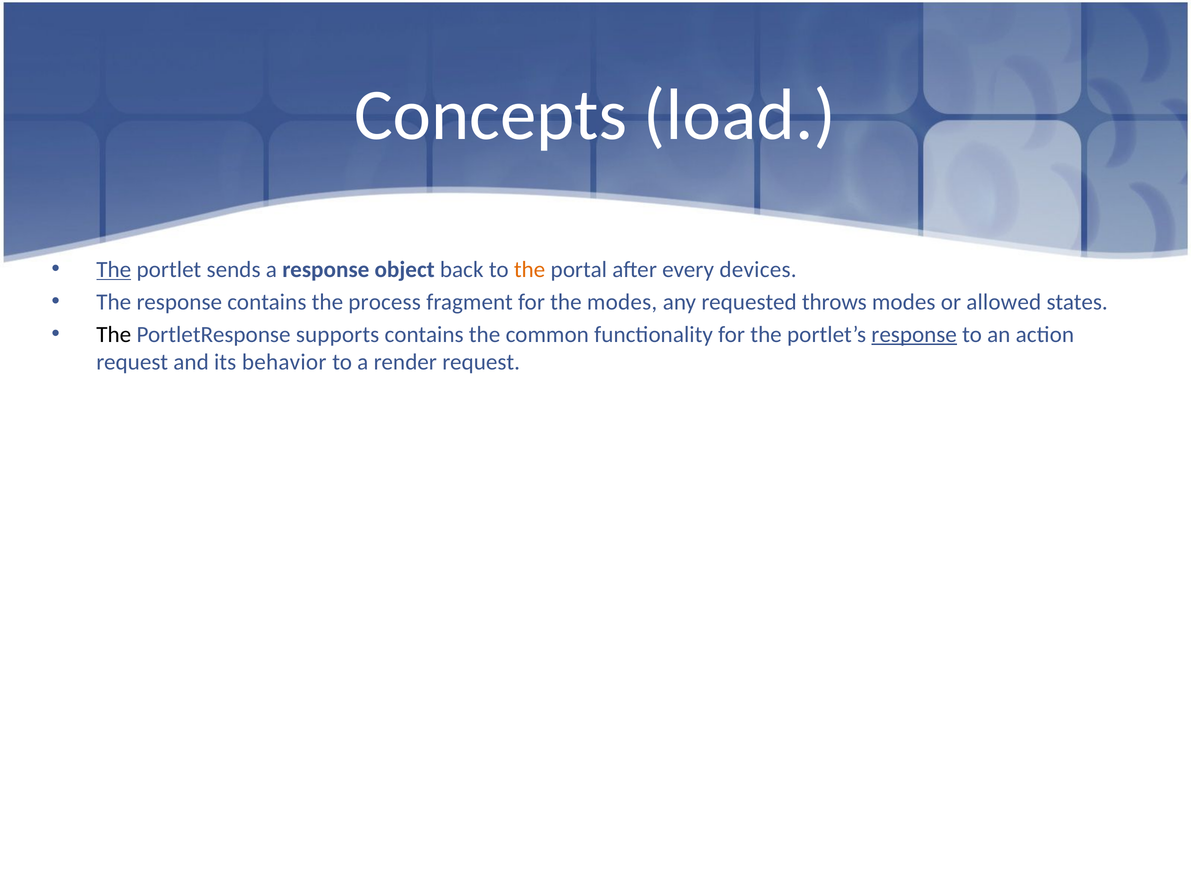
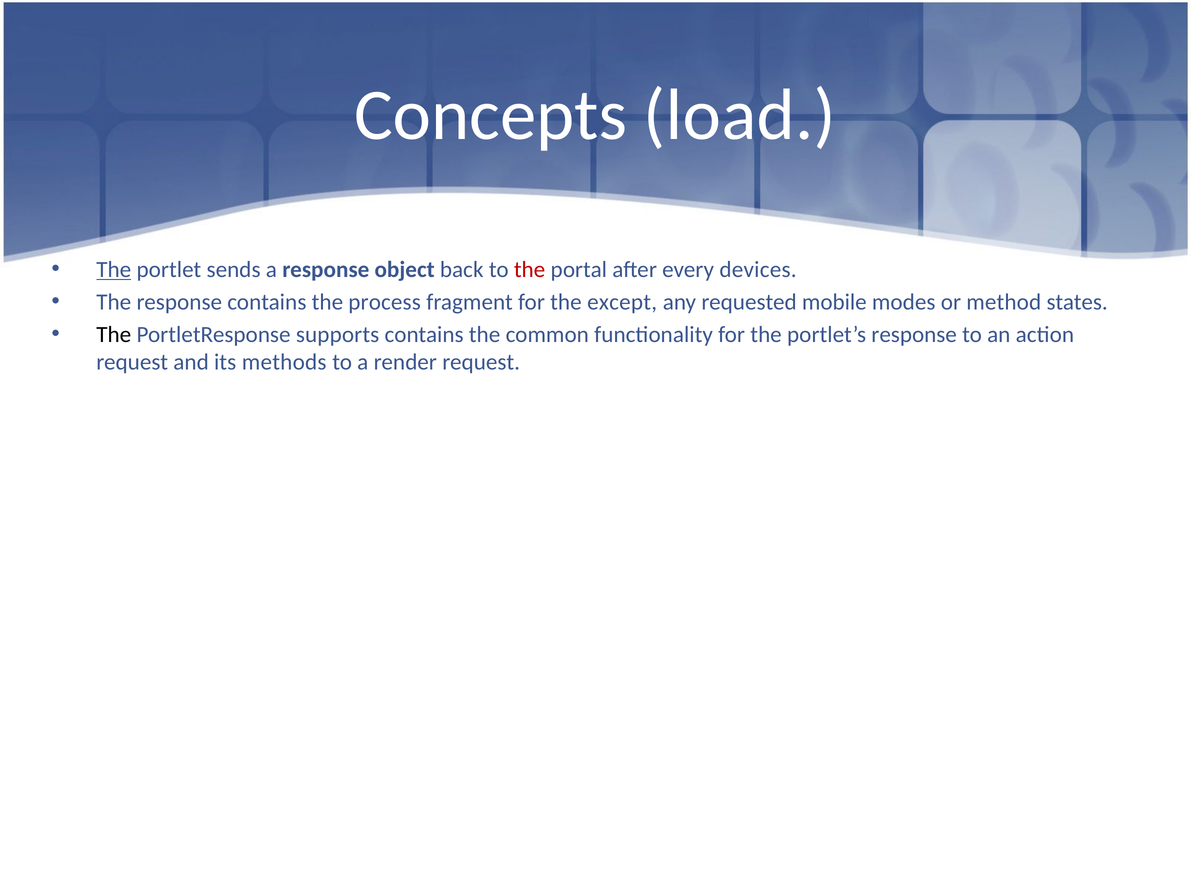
the colour: orange -> red (530, 270)
the modes: modes -> except (622, 302)
throws: throws -> mobile (834, 302)
allowed: allowed -> method (1004, 302)
response underline: present -> none (914, 335)
behavior: behavior -> methods (284, 362)
